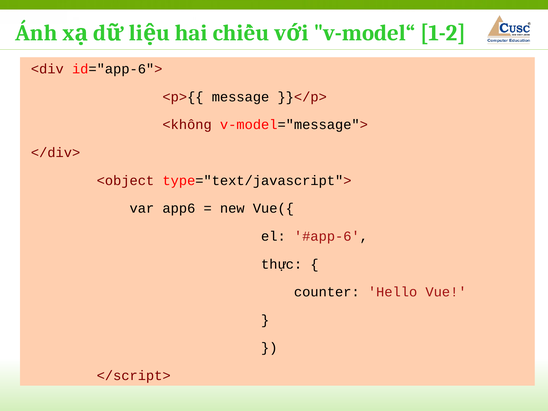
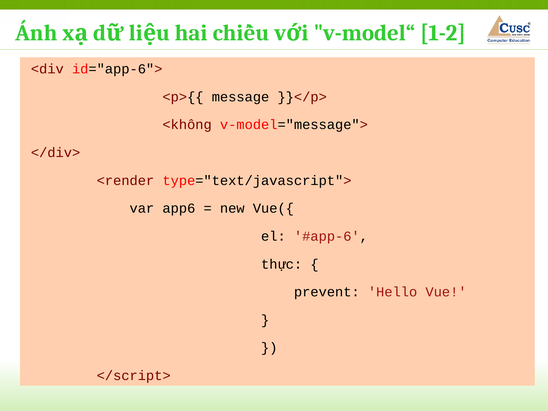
<object: <object -> <render (125, 181)
counter: counter -> prevent (327, 292)
